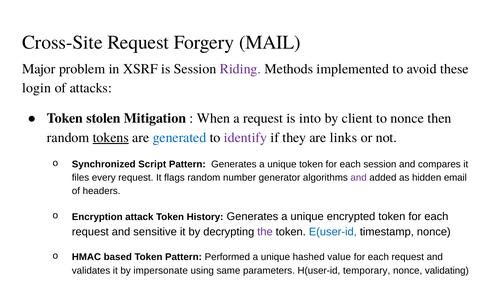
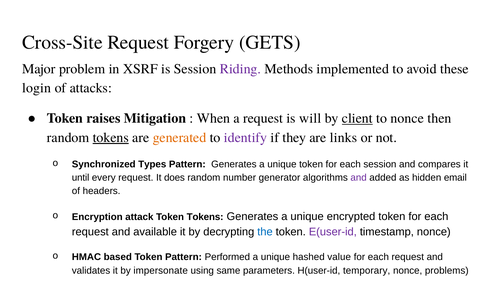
MAIL: MAIL -> GETS (270, 42)
stolen: stolen -> raises (103, 118)
into: into -> will (310, 118)
client underline: none -> present (357, 118)
generated colour: blue -> orange (180, 137)
Script: Script -> Types (152, 164)
files: files -> until (81, 177)
flags: flags -> does (174, 177)
Token History: History -> Tokens (205, 217)
sensitive: sensitive -> available (155, 232)
the colour: purple -> blue (265, 232)
E(user-id colour: blue -> purple (333, 232)
validating: validating -> problems (447, 270)
